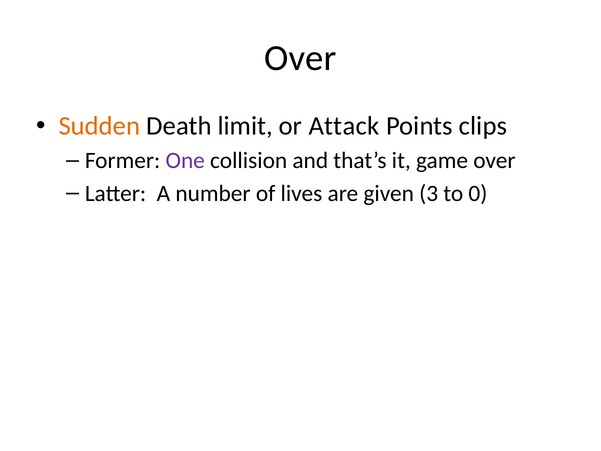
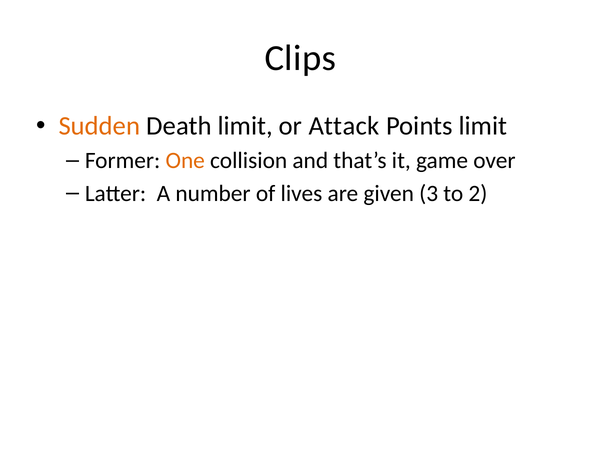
Over: Over -> Clips (300, 58)
Points clips: clips -> limit (483, 126)
One colour: purple -> orange (185, 161)
0: 0 -> 2 (478, 193)
